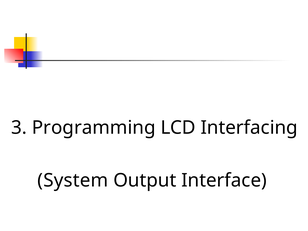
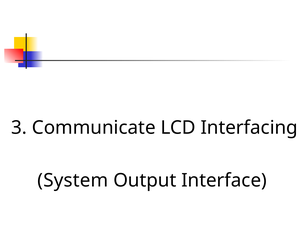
Programming: Programming -> Communicate (94, 128)
